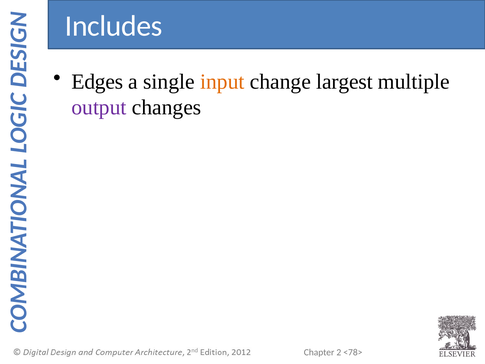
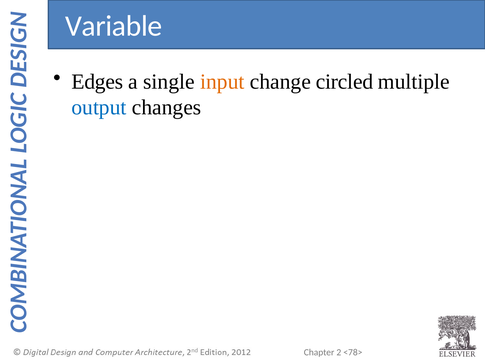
Includes: Includes -> Variable (114, 26)
largest: largest -> circled (345, 82)
output colour: purple -> blue (99, 107)
